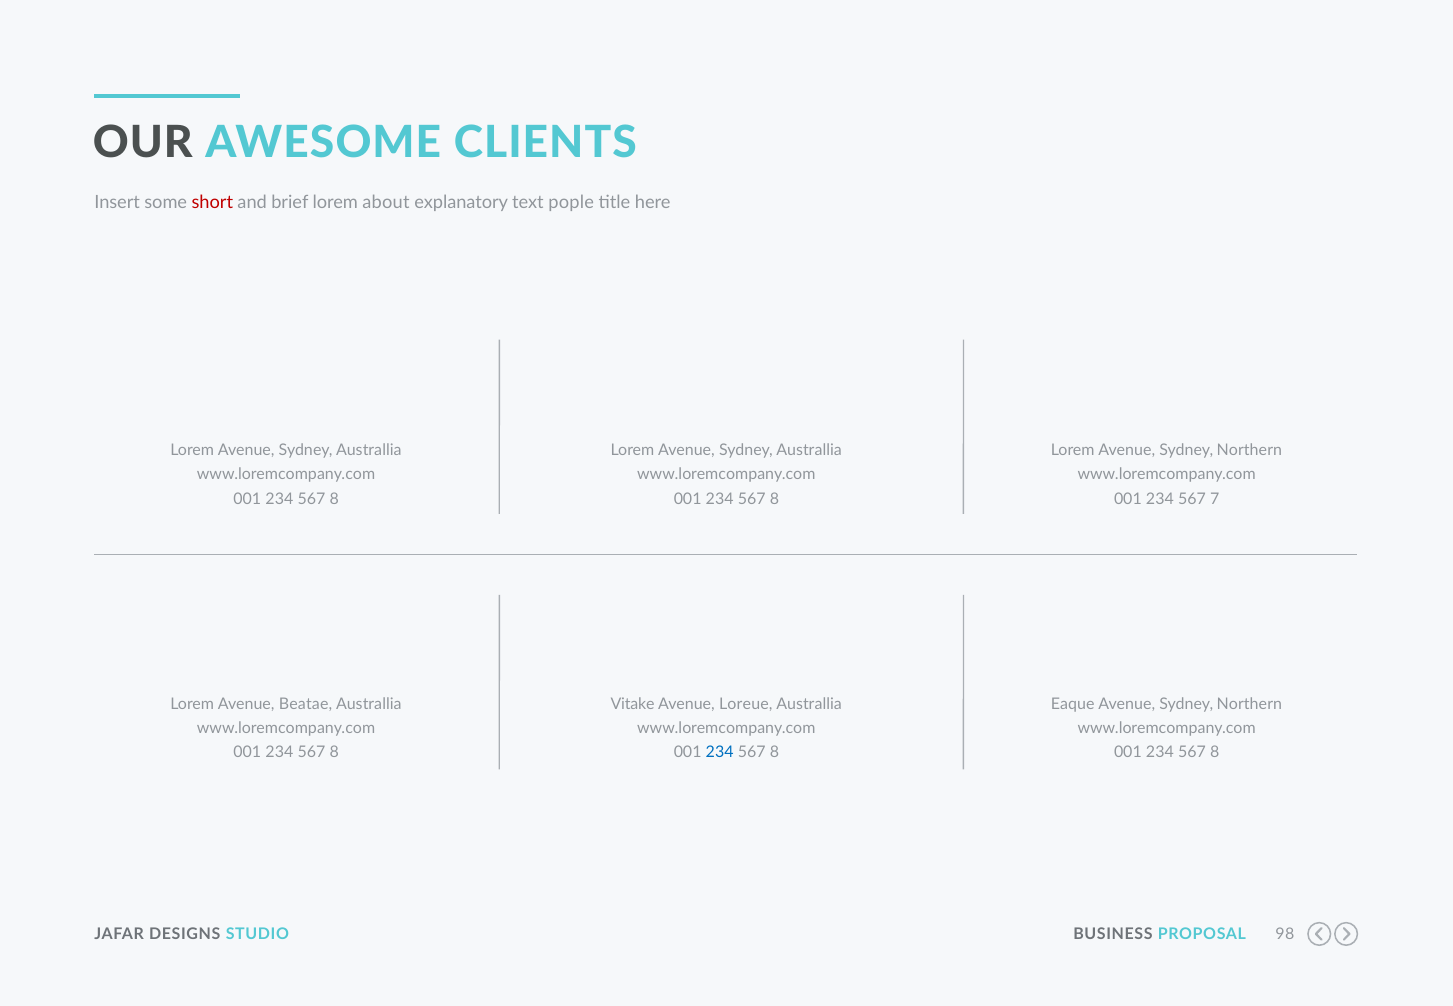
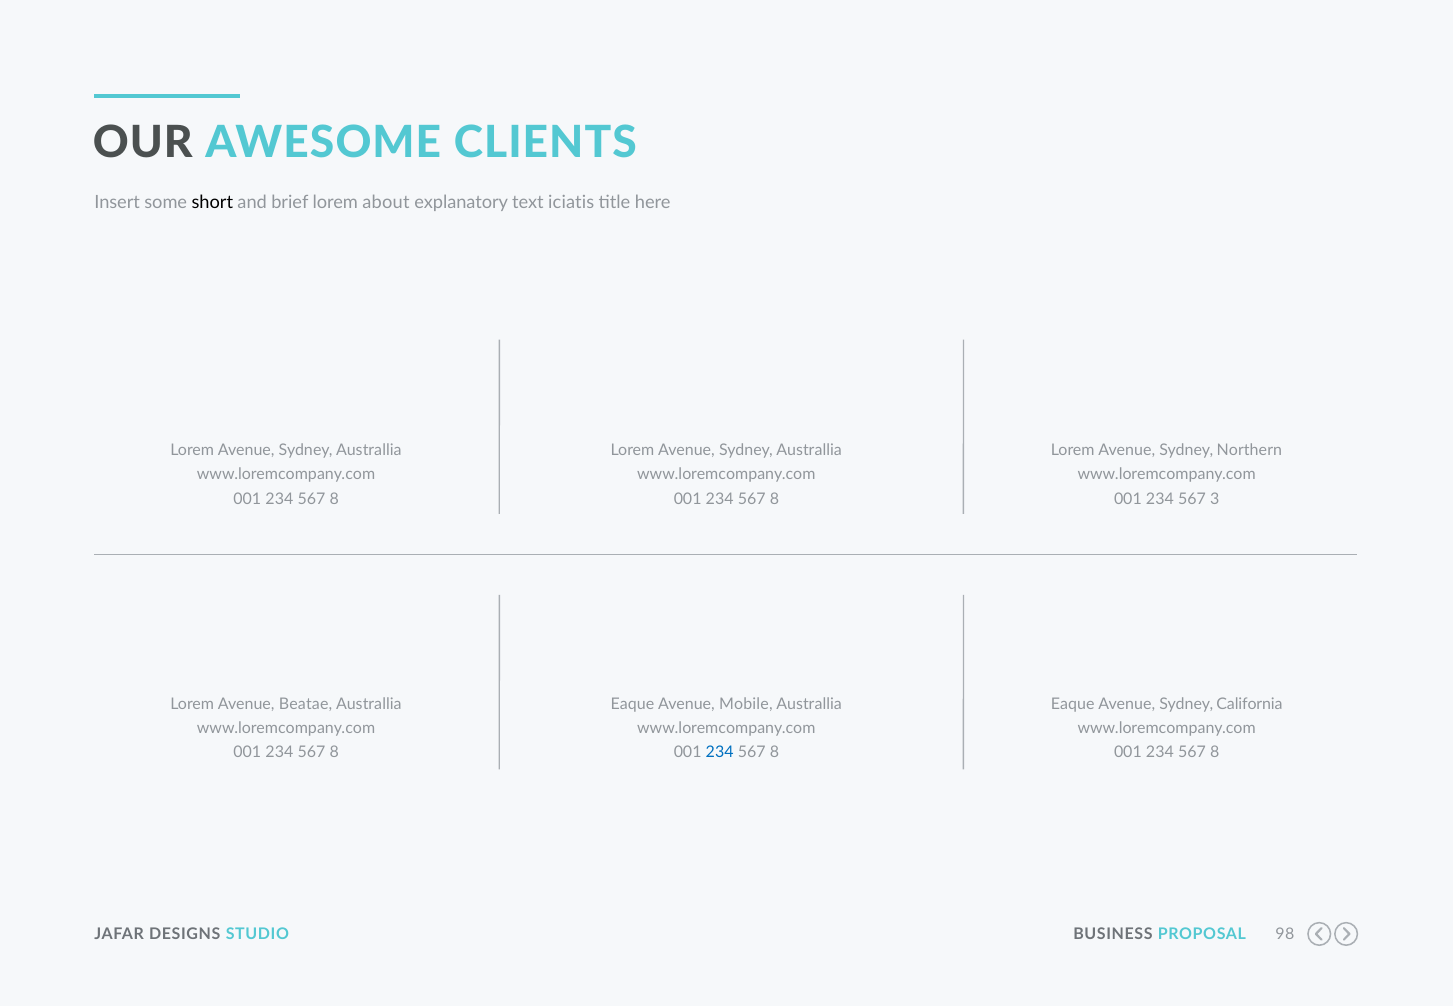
short colour: red -> black (212, 202)
pople: pople -> iciatis (571, 202)
7: 7 -> 3 (1215, 499)
Vitake: Vitake -> Eaque (632, 704)
Loreue: Loreue -> Mobile (746, 704)
Northern: Northern -> California (1249, 704)
